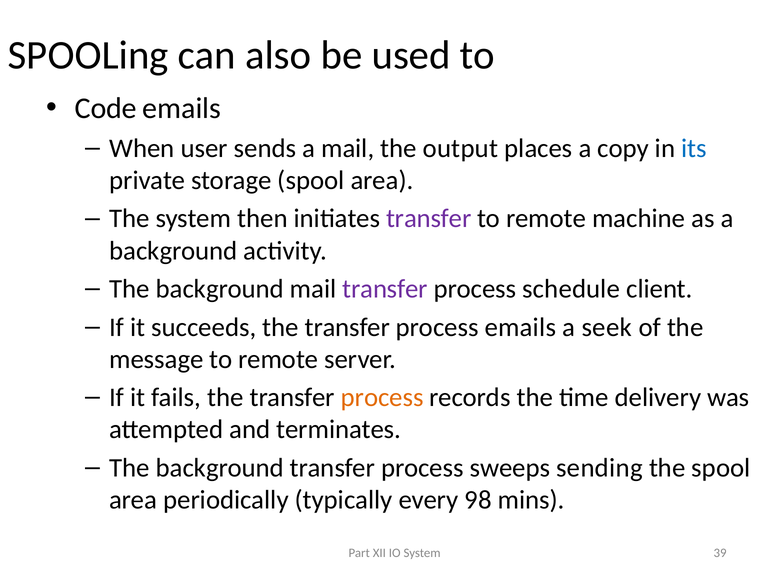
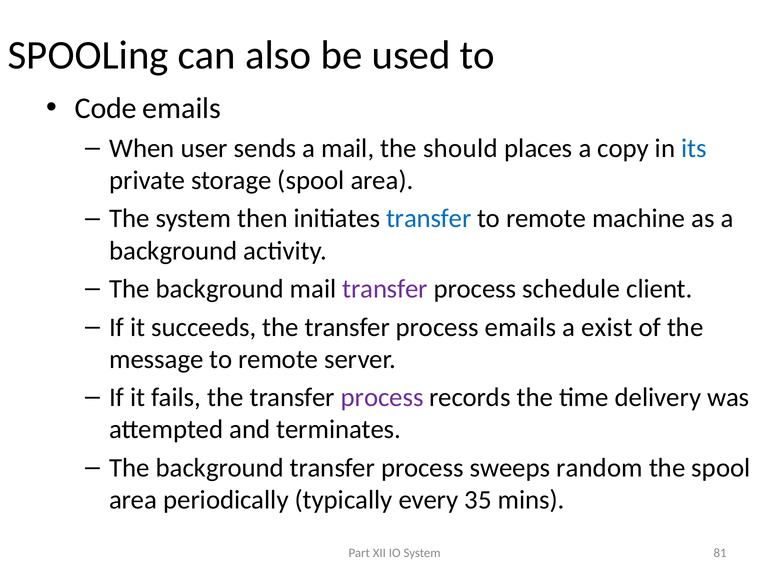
output: output -> should (460, 149)
transfer colour: purple -> blue (429, 219)
seek: seek -> exist (607, 328)
process colour: orange -> purple (382, 398)
sending: sending -> random (600, 468)
98: 98 -> 35 (478, 501)
39: 39 -> 81 (720, 554)
